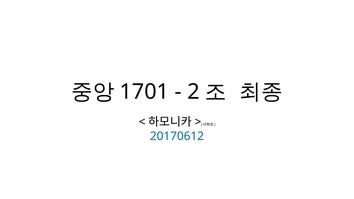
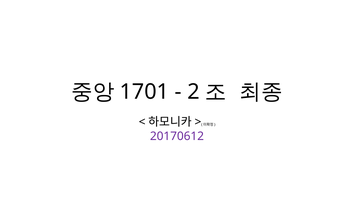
20170612 colour: blue -> purple (177, 136)
